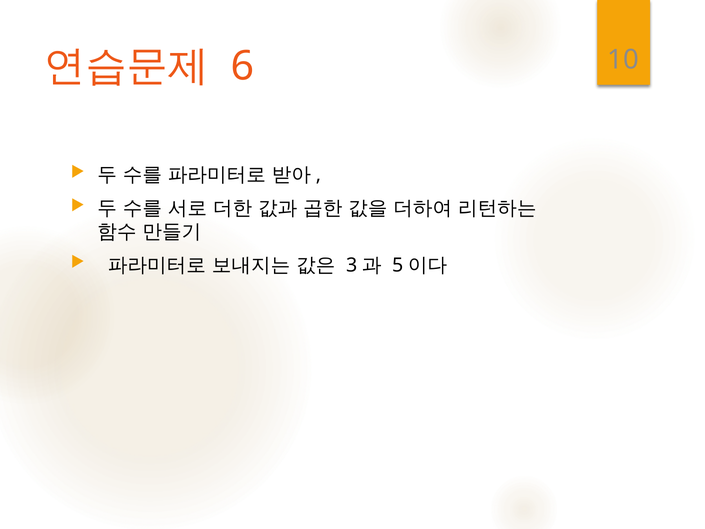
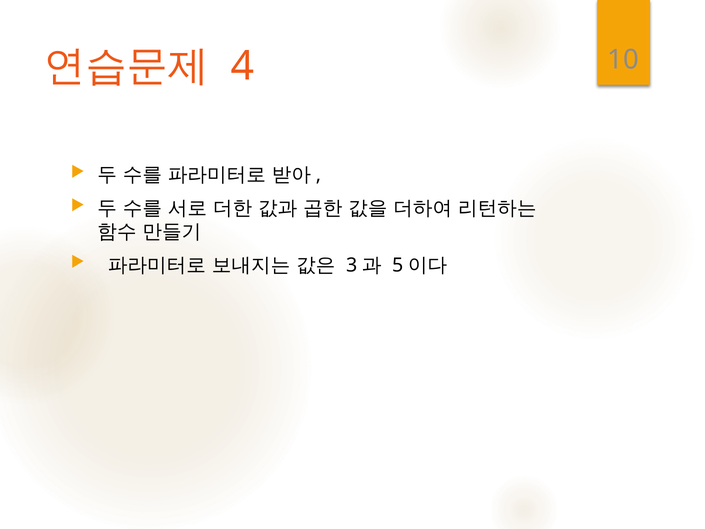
6: 6 -> 4 (243, 66)
